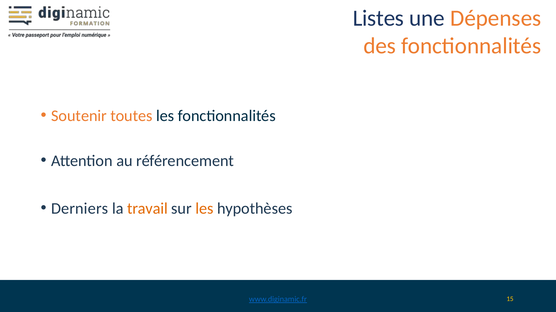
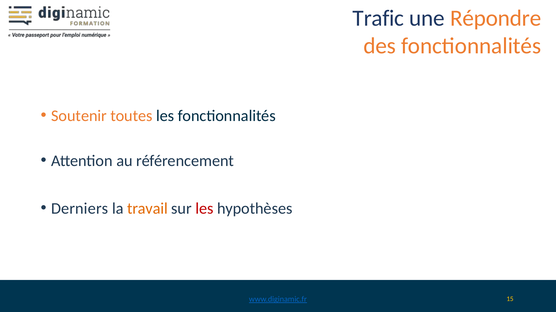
Listes: Listes -> Trafic (378, 18)
Dépenses: Dépenses -> Répondre (496, 18)
les colour: orange -> red (204, 209)
